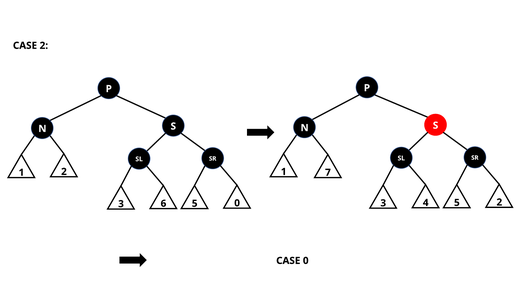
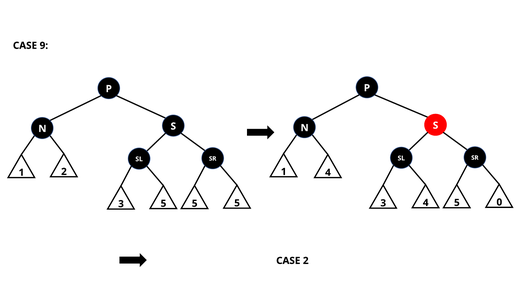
CASE 2: 2 -> 9 (44, 46)
1 7: 7 -> 4 (328, 172)
5 2: 2 -> 0 (499, 202)
5 0: 0 -> 5 (237, 203)
3 6: 6 -> 5 (163, 203)
CASE 0: 0 -> 2 (306, 260)
